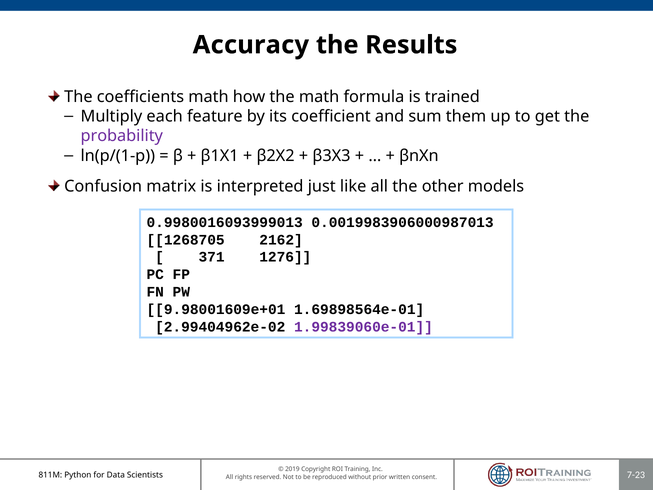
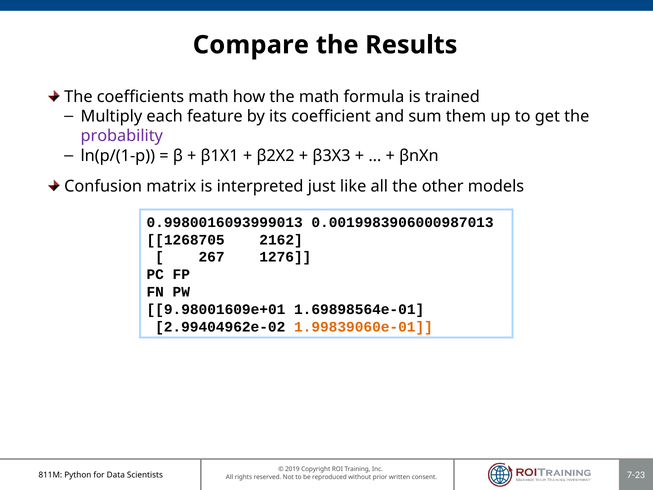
Accuracy: Accuracy -> Compare (251, 45)
371: 371 -> 267 (212, 257)
1.99839060e-01 colour: purple -> orange (363, 327)
